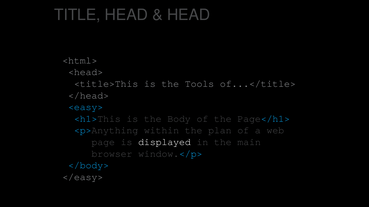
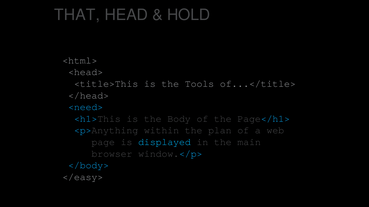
TITLE: TITLE -> THAT (77, 15)
HEAD: HEAD -> HOLD (189, 15)
<easy>: <easy> -> <need> (86, 107)
displayed colour: white -> light blue (164, 142)
